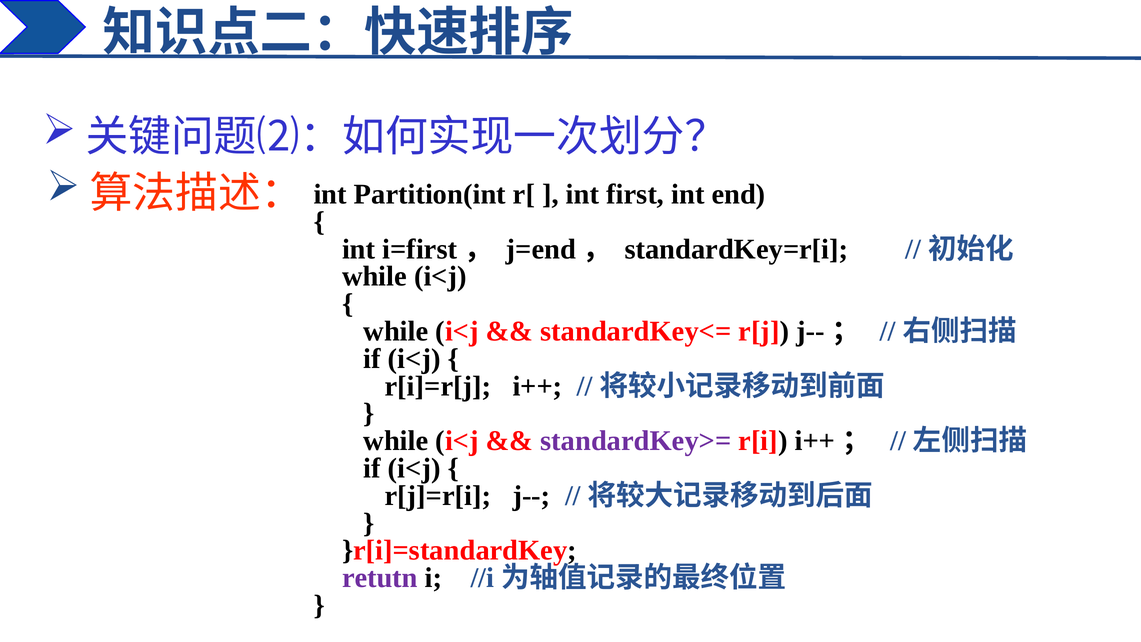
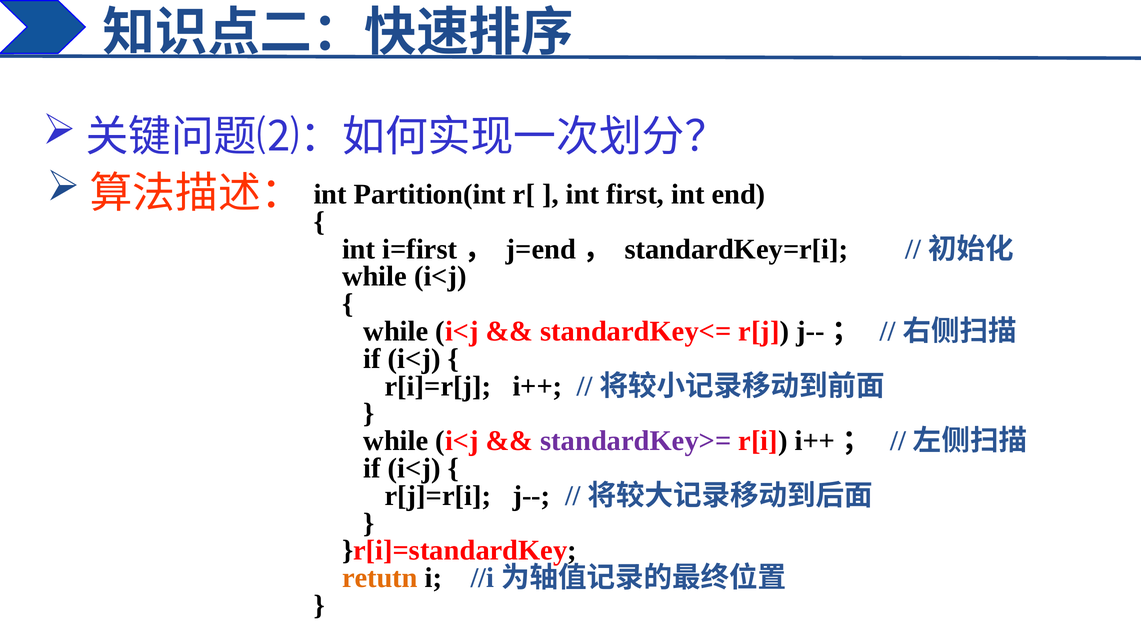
retutn colour: purple -> orange (380, 578)
